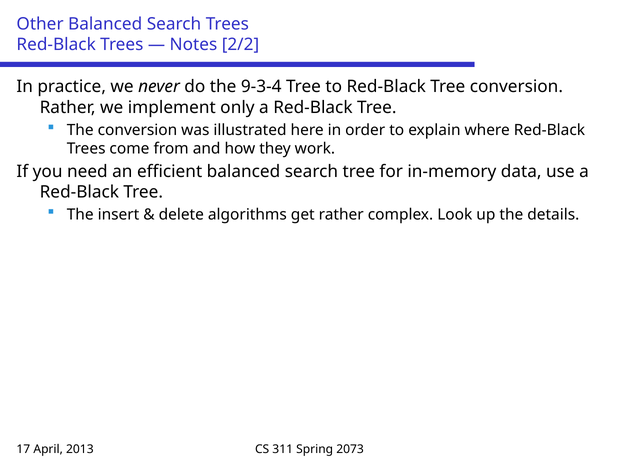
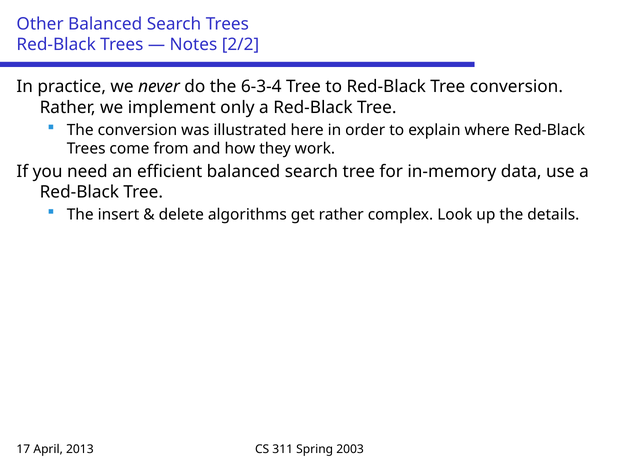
9-3-4: 9-3-4 -> 6-3-4 (261, 87)
2073: 2073 -> 2003 (350, 450)
